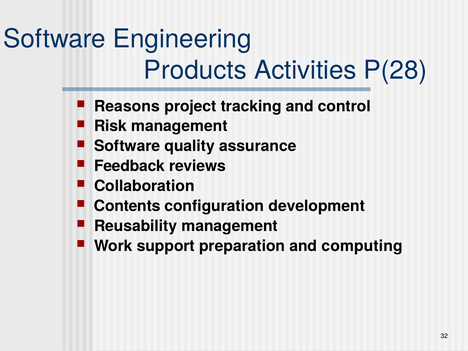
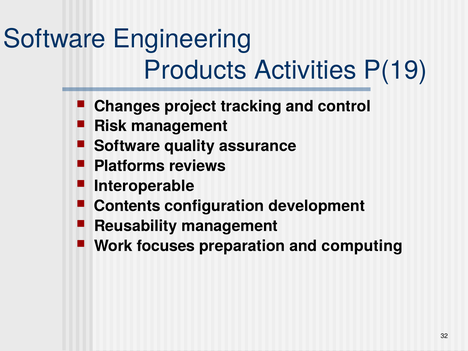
P(28: P(28 -> P(19 (395, 70)
Reasons: Reasons -> Changes (127, 106)
Feedback: Feedback -> Platforms (129, 166)
Collaboration: Collaboration -> Interoperable (144, 186)
support: support -> focuses (166, 246)
